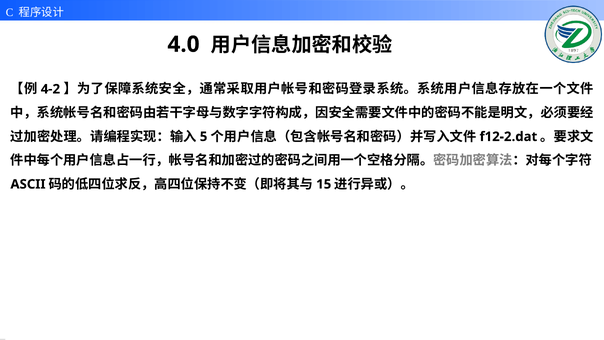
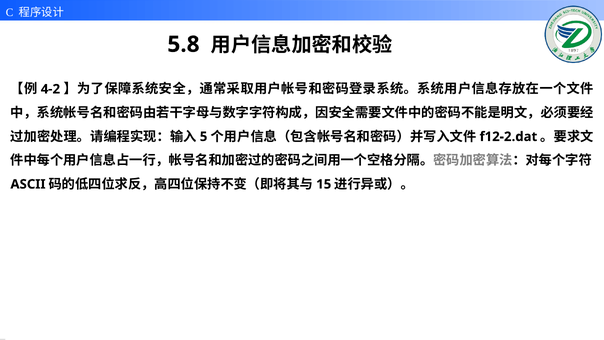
4.0: 4.0 -> 5.8 (183, 44)
